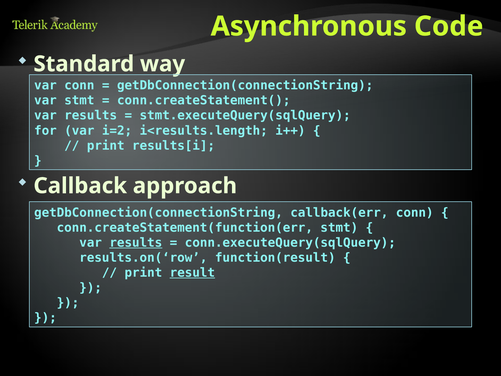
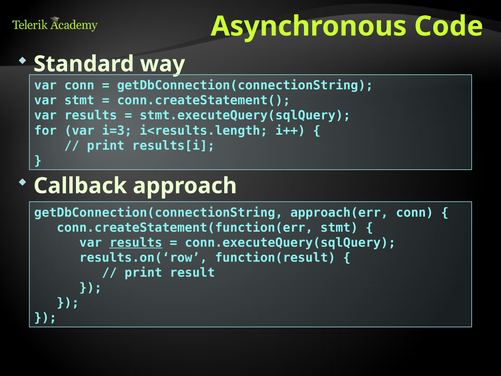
i=2: i=2 -> i=3 (117, 130)
callback(err: callback(err -> approach(err (339, 212)
result underline: present -> none (192, 273)
